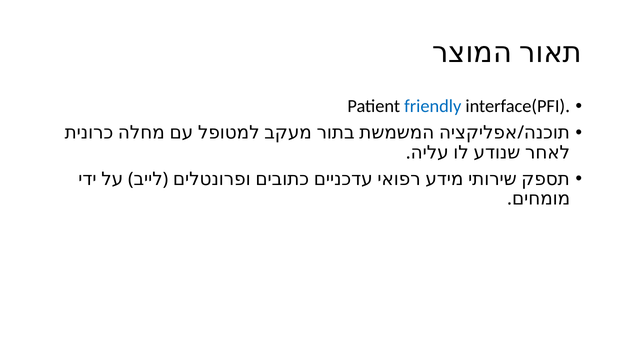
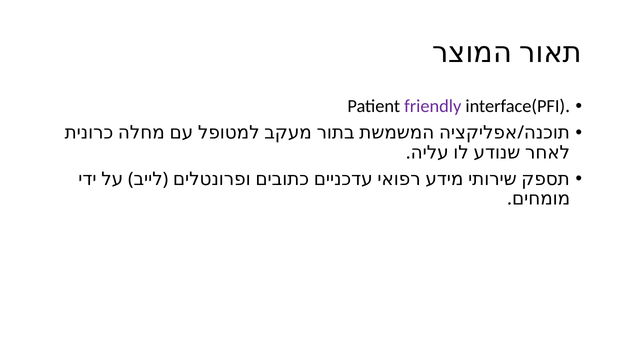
friendly colour: blue -> purple (433, 107)
